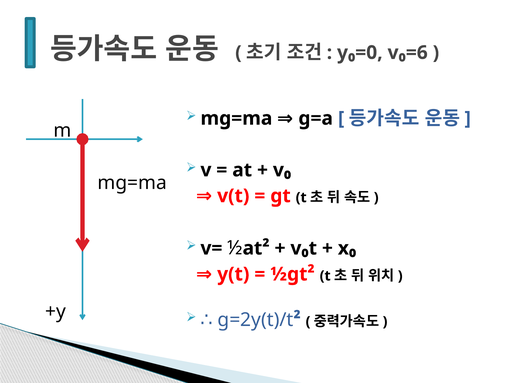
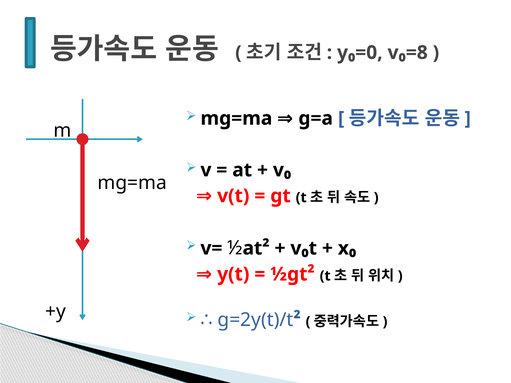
v₀=6: v₀=6 -> v₀=8 (408, 53)
